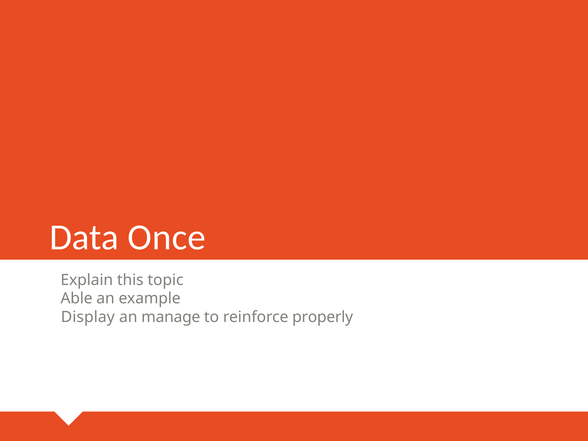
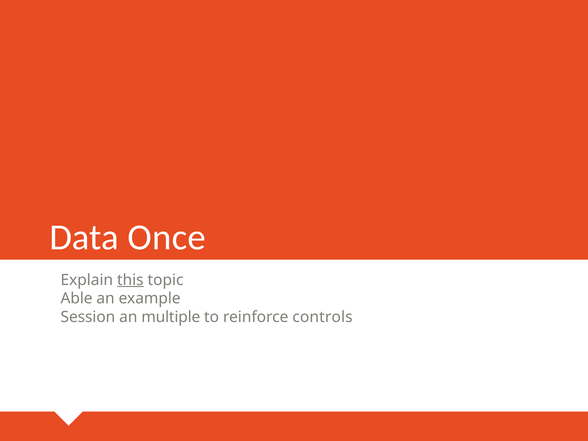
this underline: none -> present (130, 280)
Display: Display -> Session (88, 317)
manage: manage -> multiple (171, 317)
properly: properly -> controls (322, 317)
